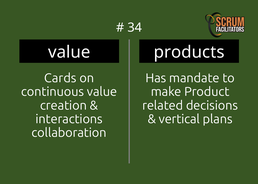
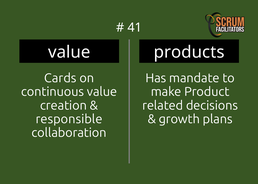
34: 34 -> 41 (135, 28)
interactions: interactions -> responsible (69, 119)
vertical: vertical -> growth (179, 119)
